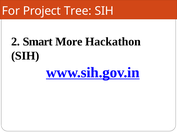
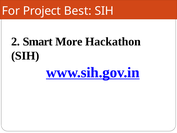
Tree: Tree -> Best (78, 11)
